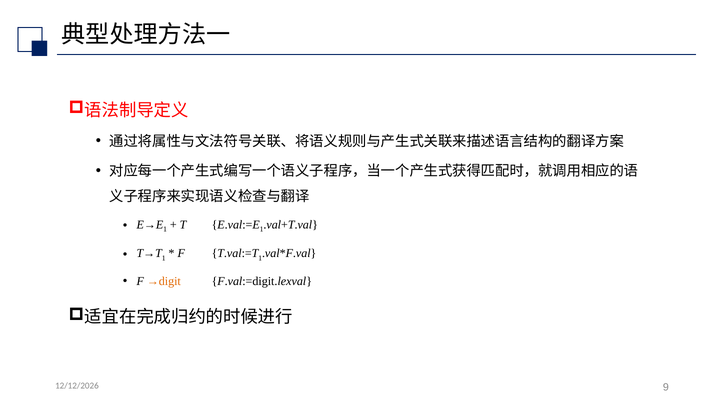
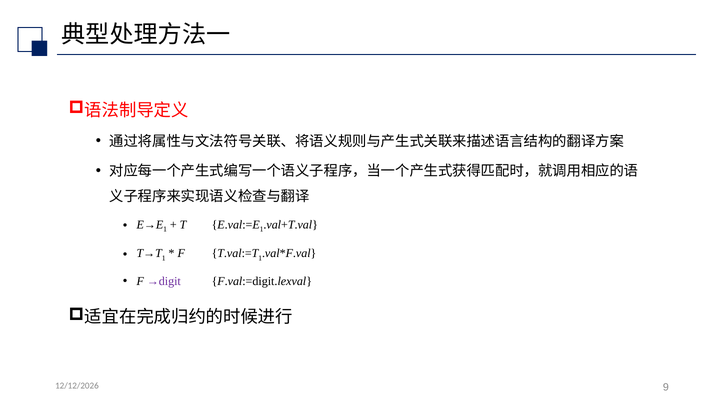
→digit colour: orange -> purple (164, 281)
